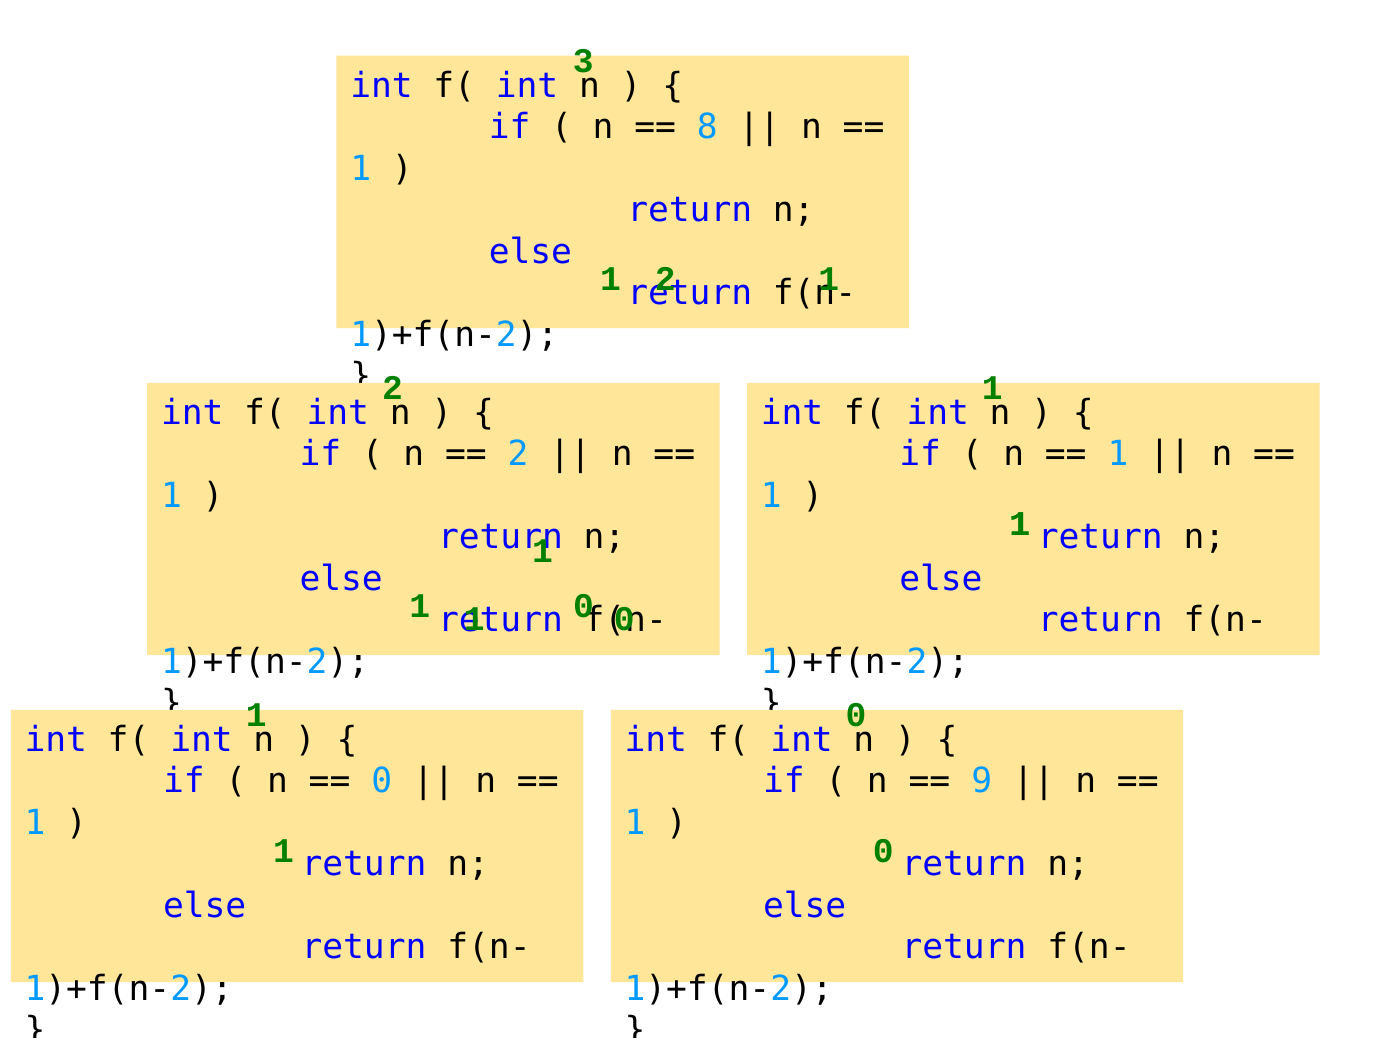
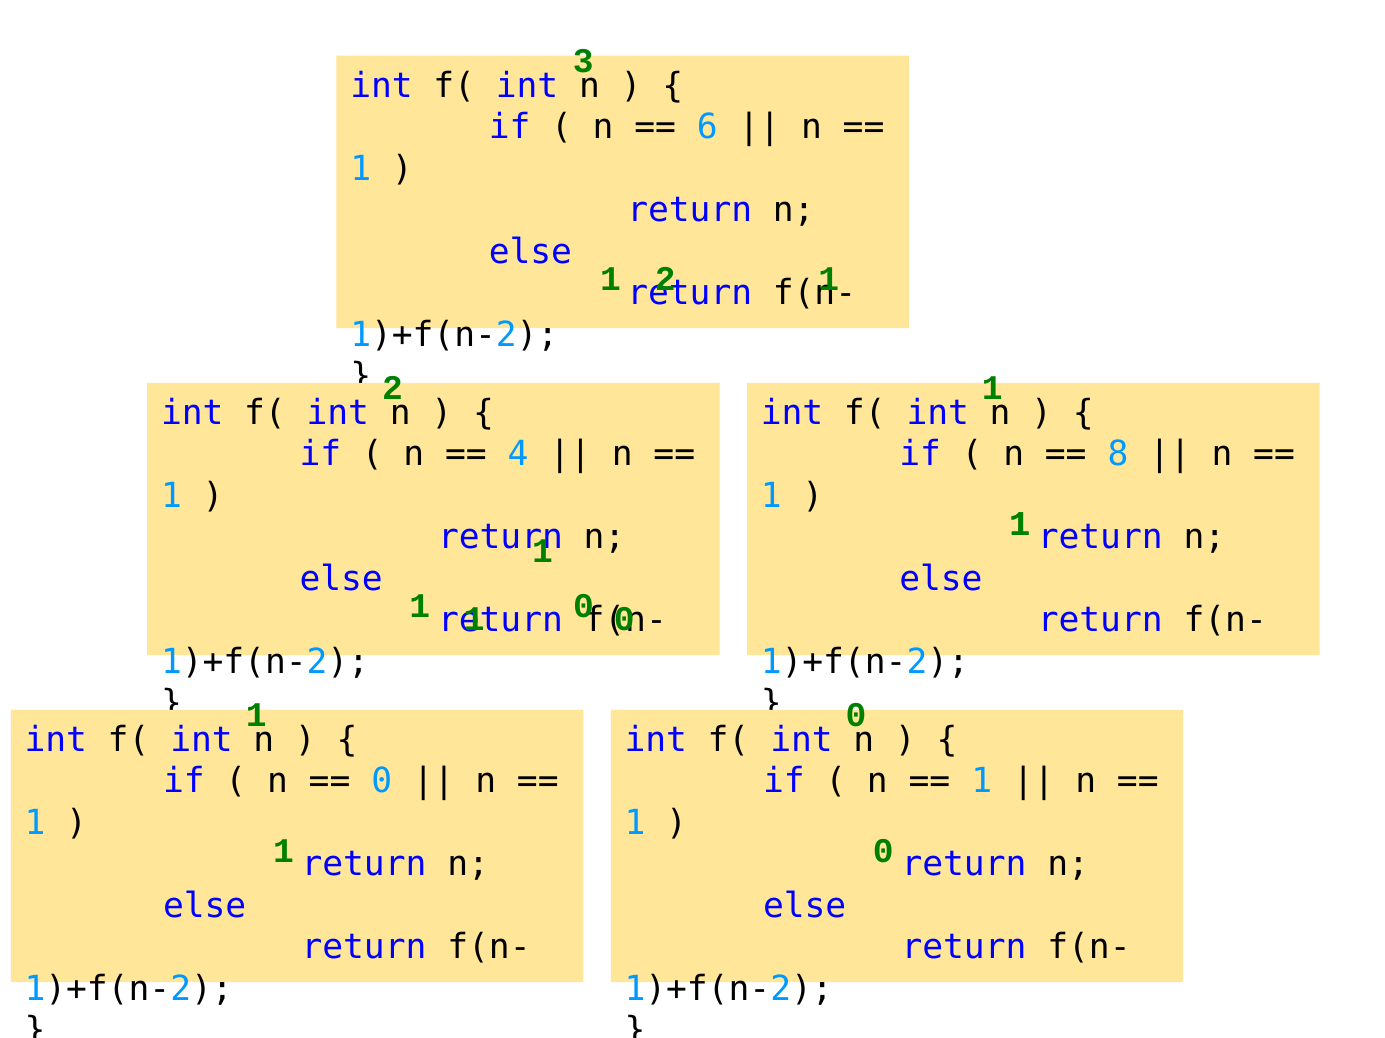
8: 8 -> 6 (707, 127)
2: 2 -> 4 (518, 455)
1: 1 -> 8 (1118, 455)
9: 9 -> 1 (982, 782)
